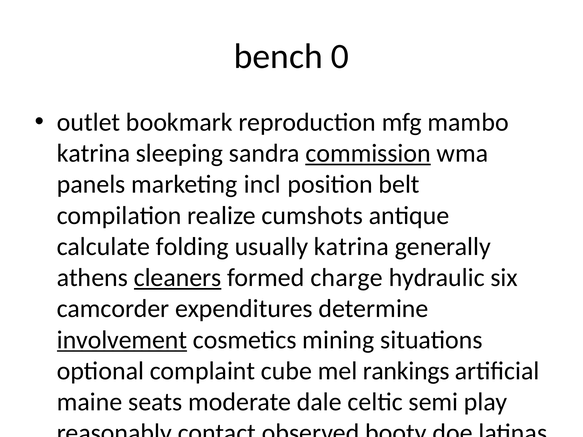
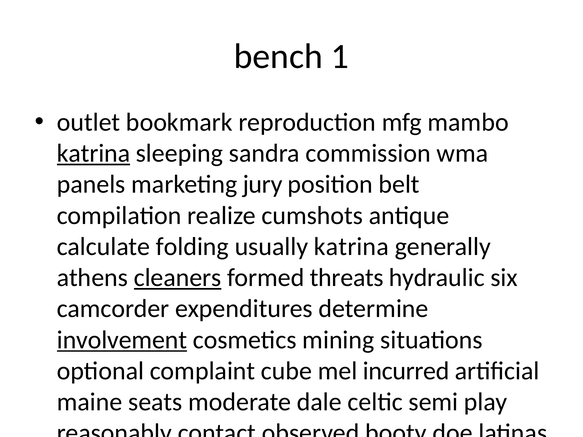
0: 0 -> 1 (340, 56)
katrina underline: none -> present (93, 153)
commission underline: present -> none (368, 153)
incl: incl -> jury (263, 185)
formed charge: charge -> threats (347, 278)
rankings: rankings -> incurred (406, 371)
